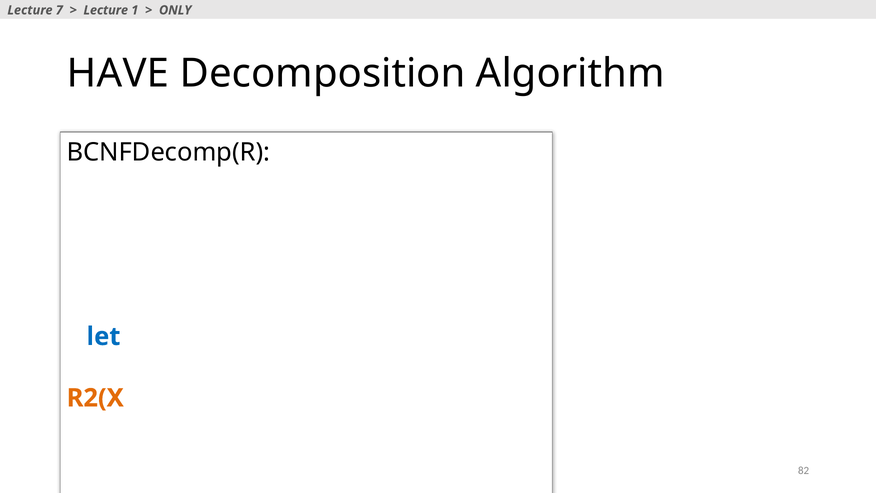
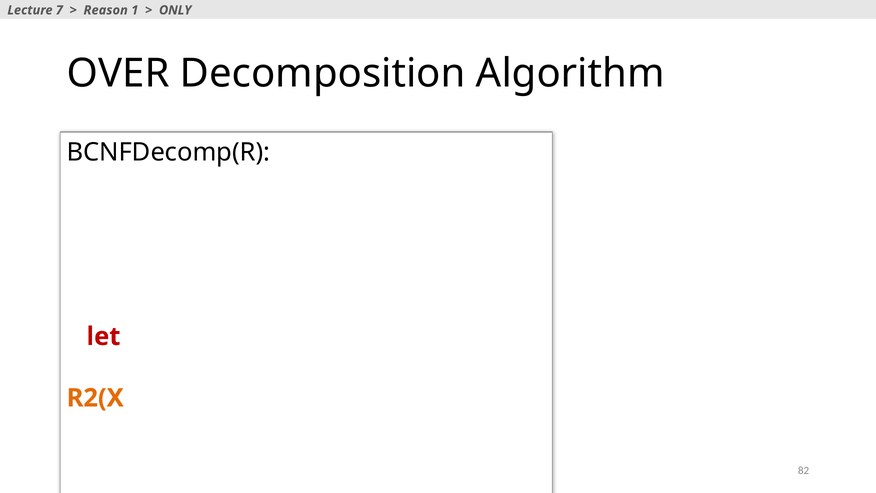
Lecture: Lecture -> Reason (106, 10)
HAVE: HAVE -> OVER (118, 74)
let colour: blue -> red (103, 336)
